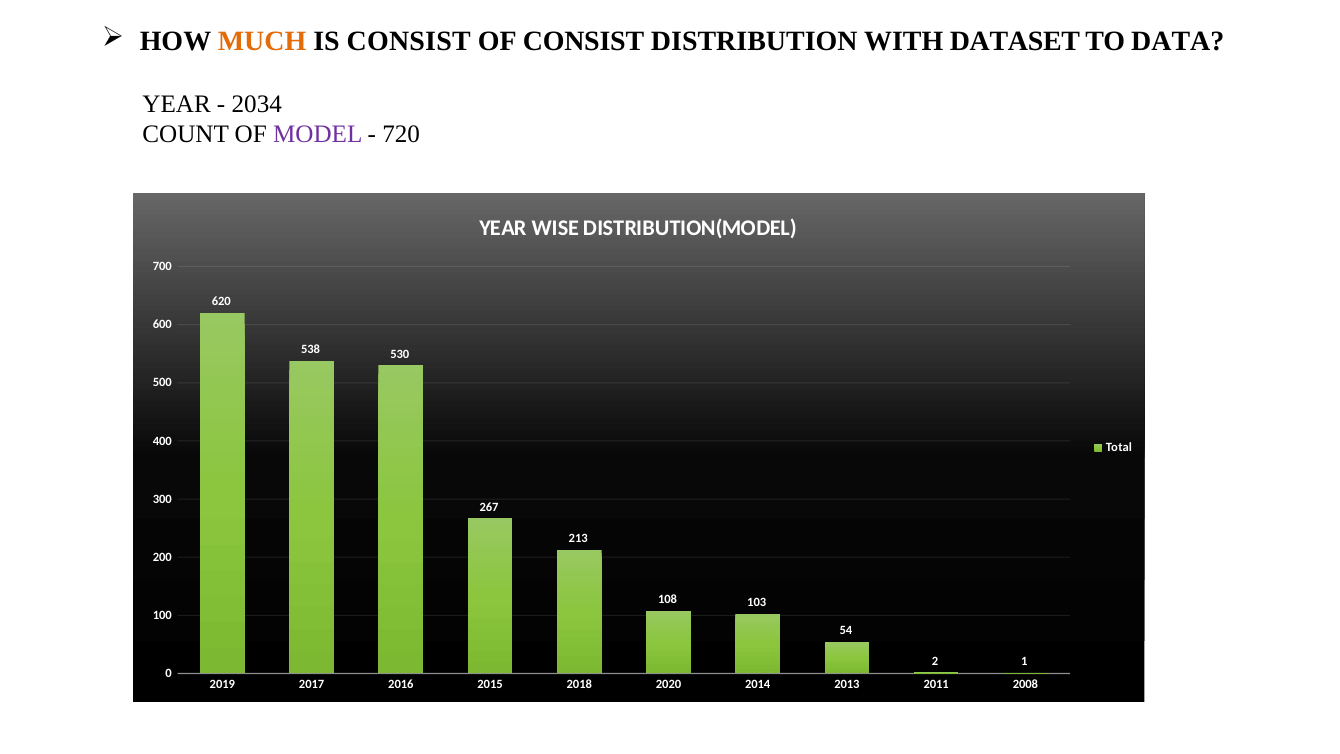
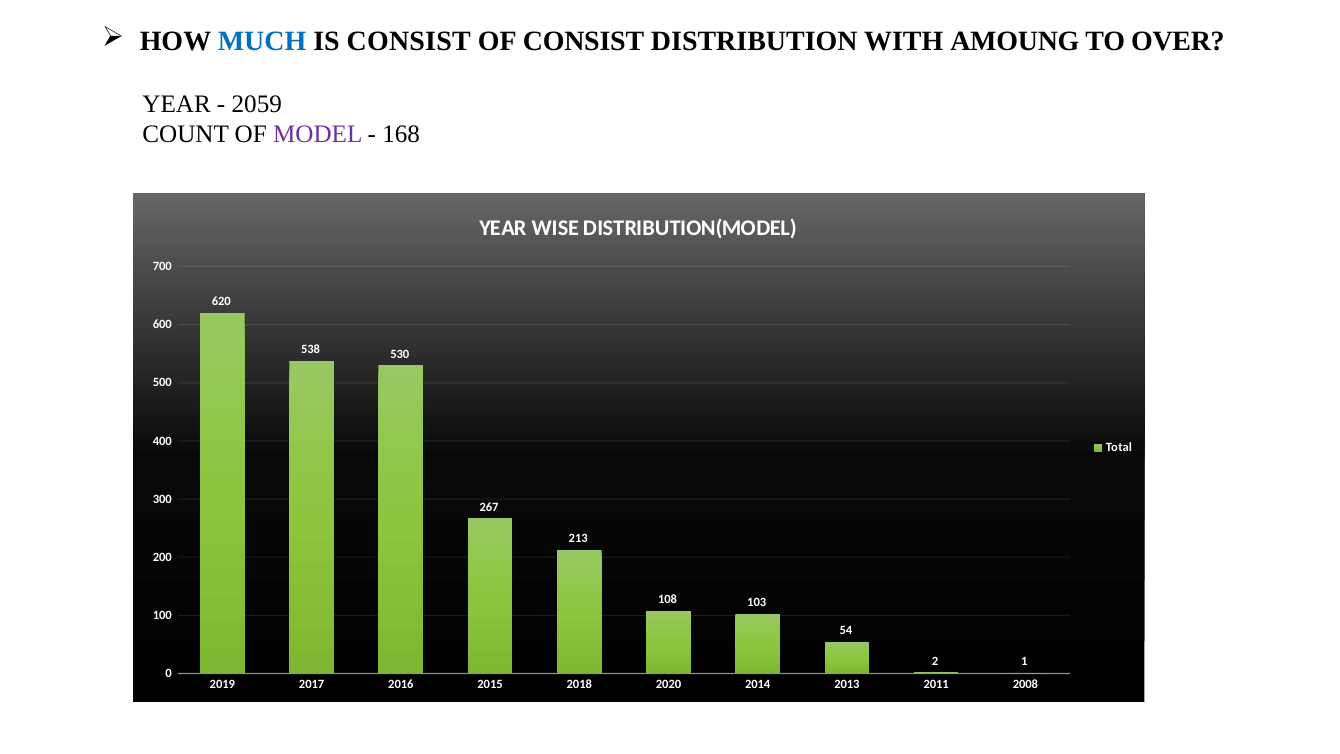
MUCH colour: orange -> blue (262, 42)
DATASET: DATASET -> AMOUNG (1015, 42)
DATA: DATA -> OVER (1178, 42)
2034: 2034 -> 2059 (257, 104)
720: 720 -> 168 (401, 134)
